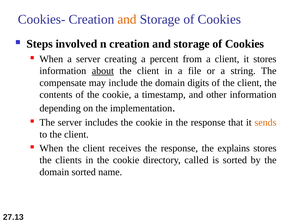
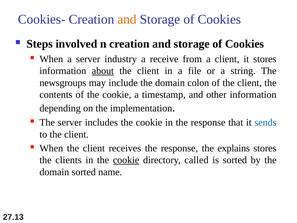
creating: creating -> industry (121, 59)
percent: percent -> receive (164, 59)
compensate: compensate -> newsgroups (63, 83)
digits: digits -> colon (198, 83)
sends colour: orange -> blue (265, 122)
cookie underline: none -> present (126, 160)
